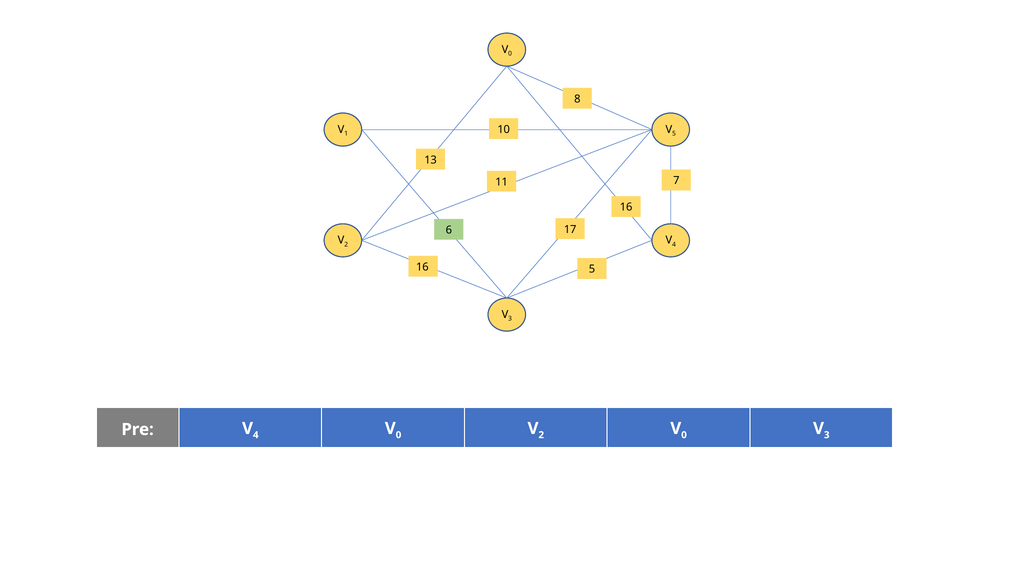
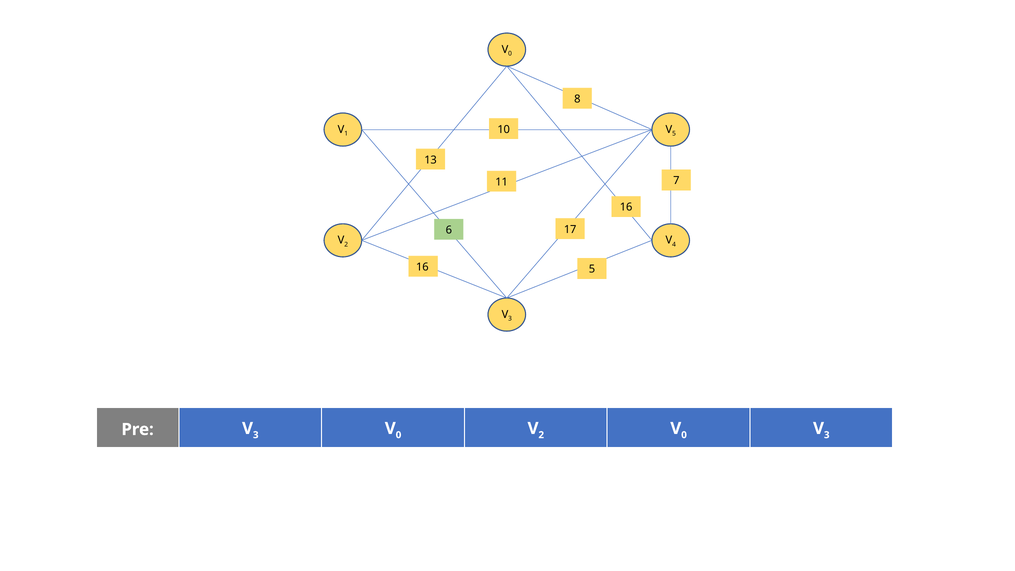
4: 4 -> 3 (256, 435)
